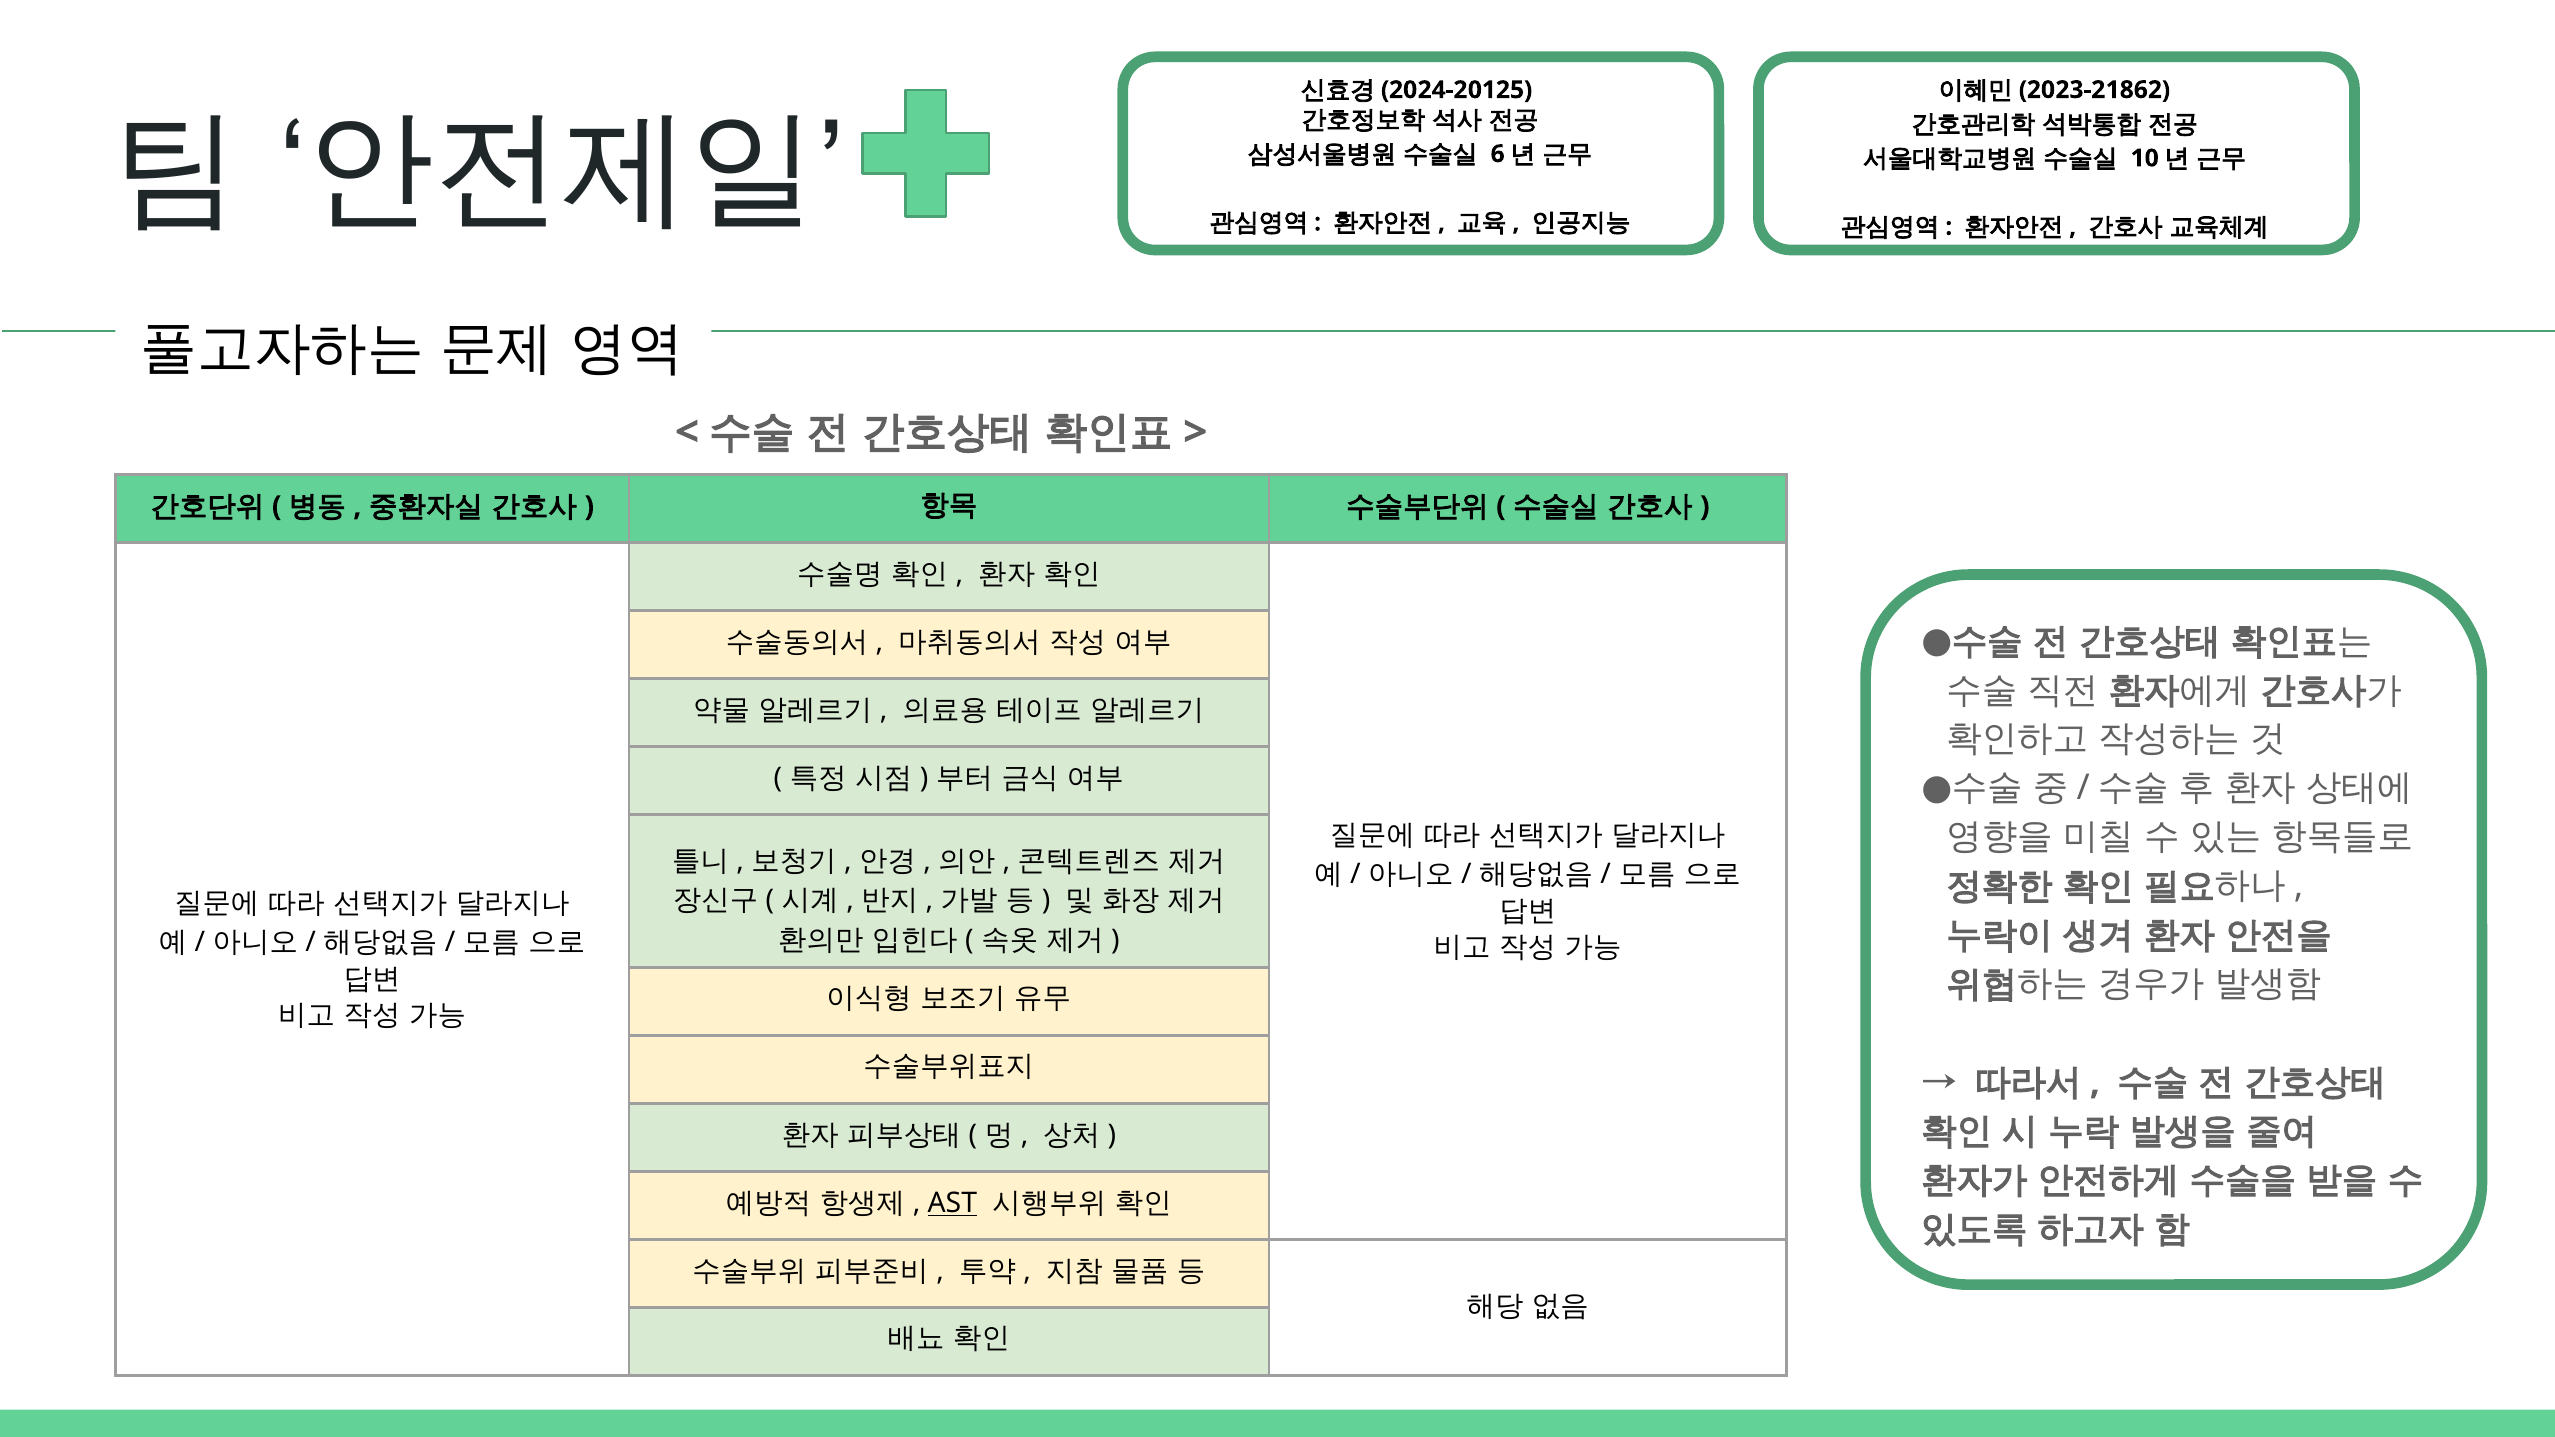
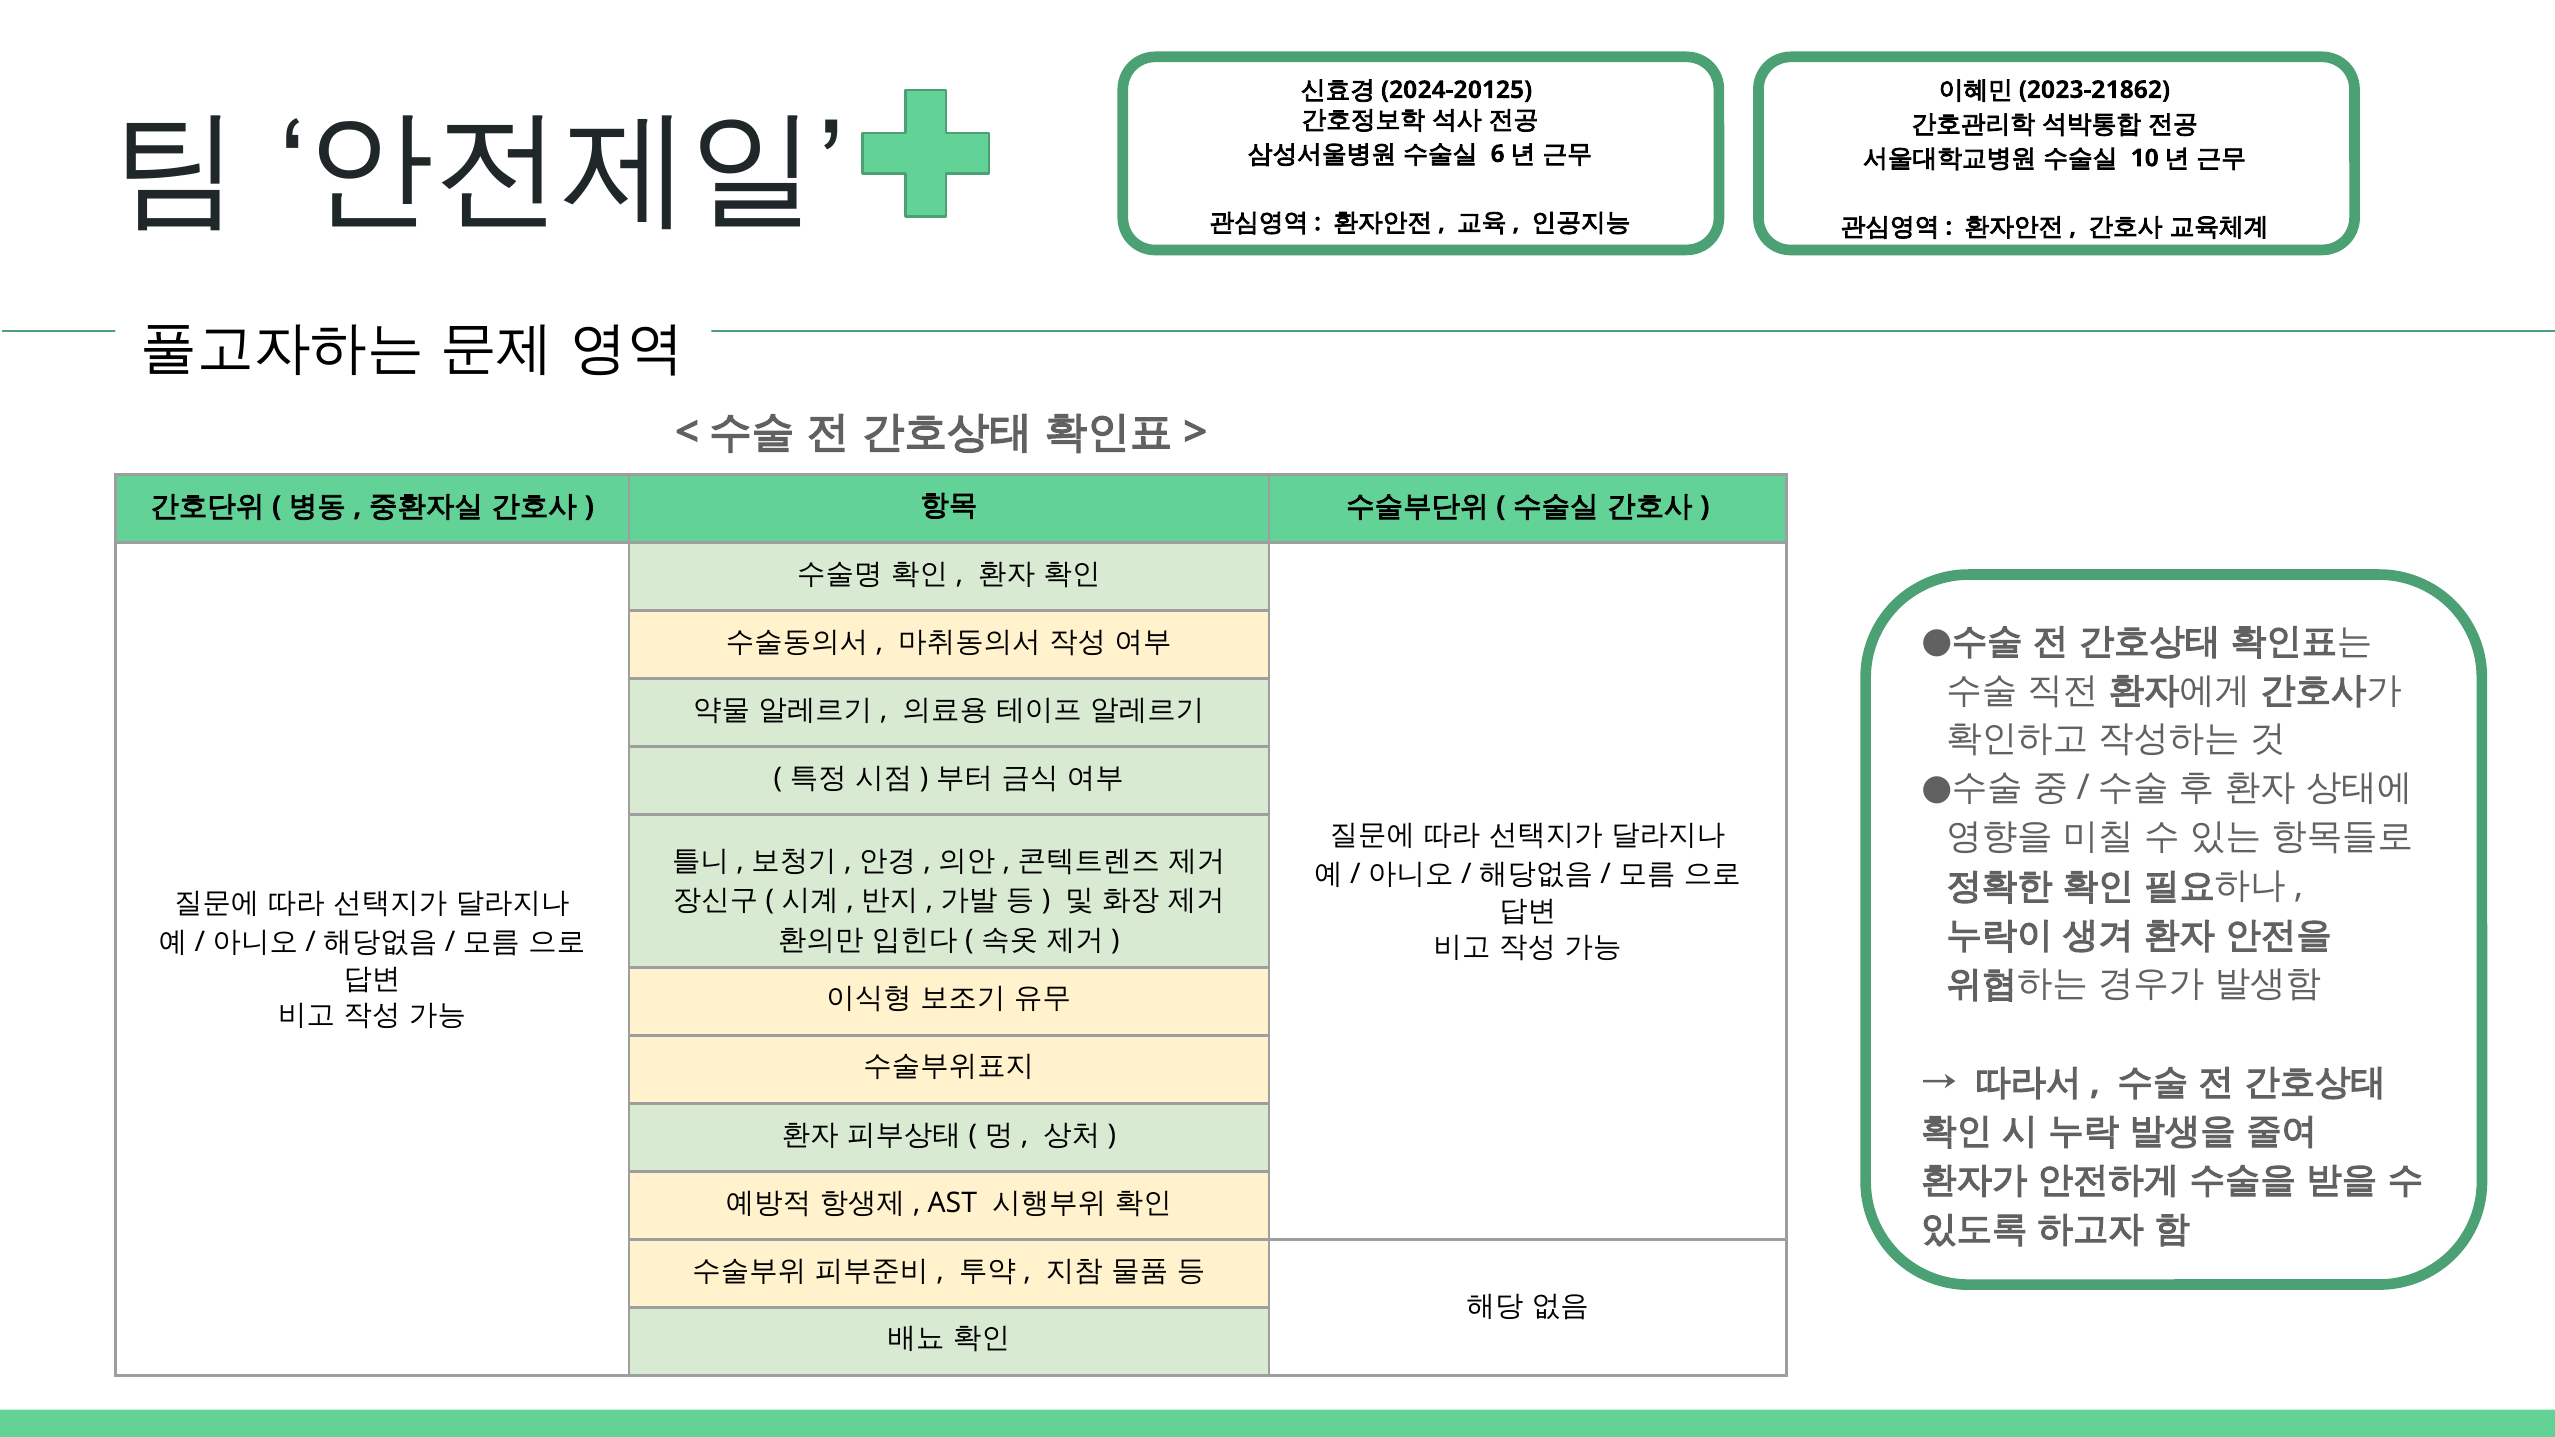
AST underline: present -> none (952, 1203)
